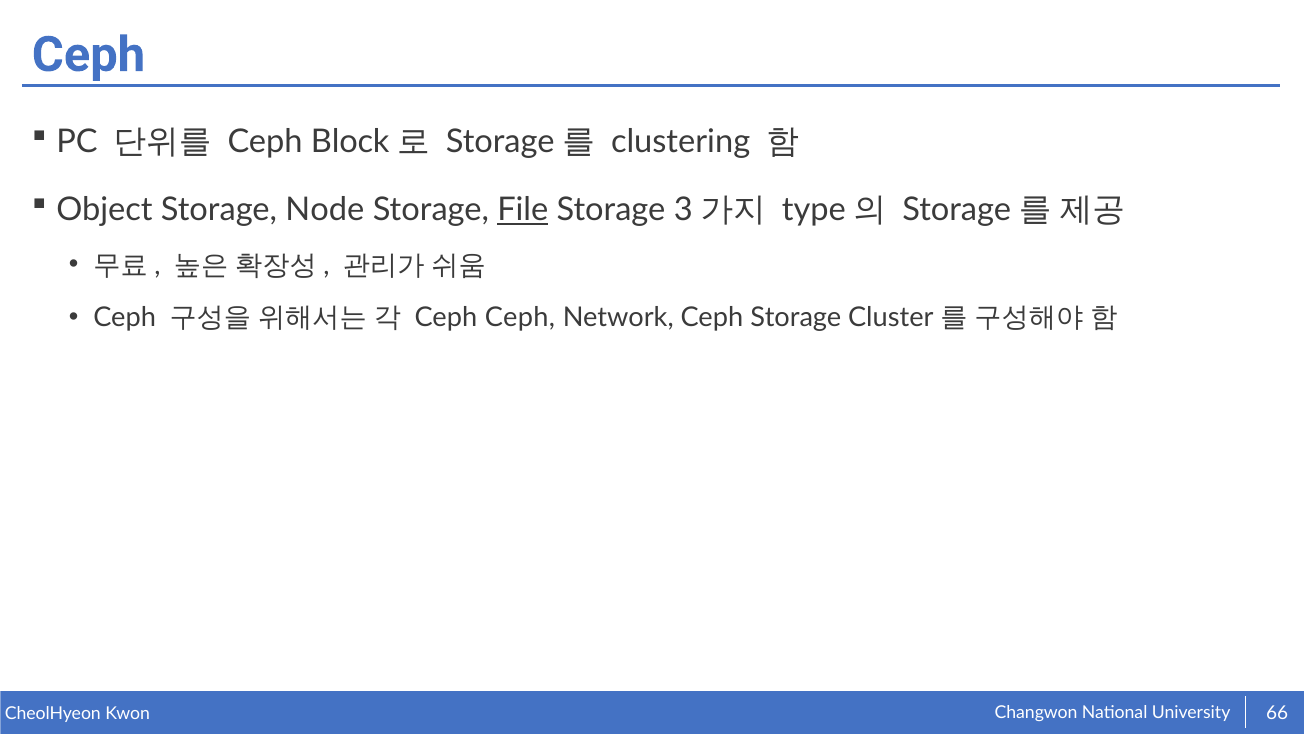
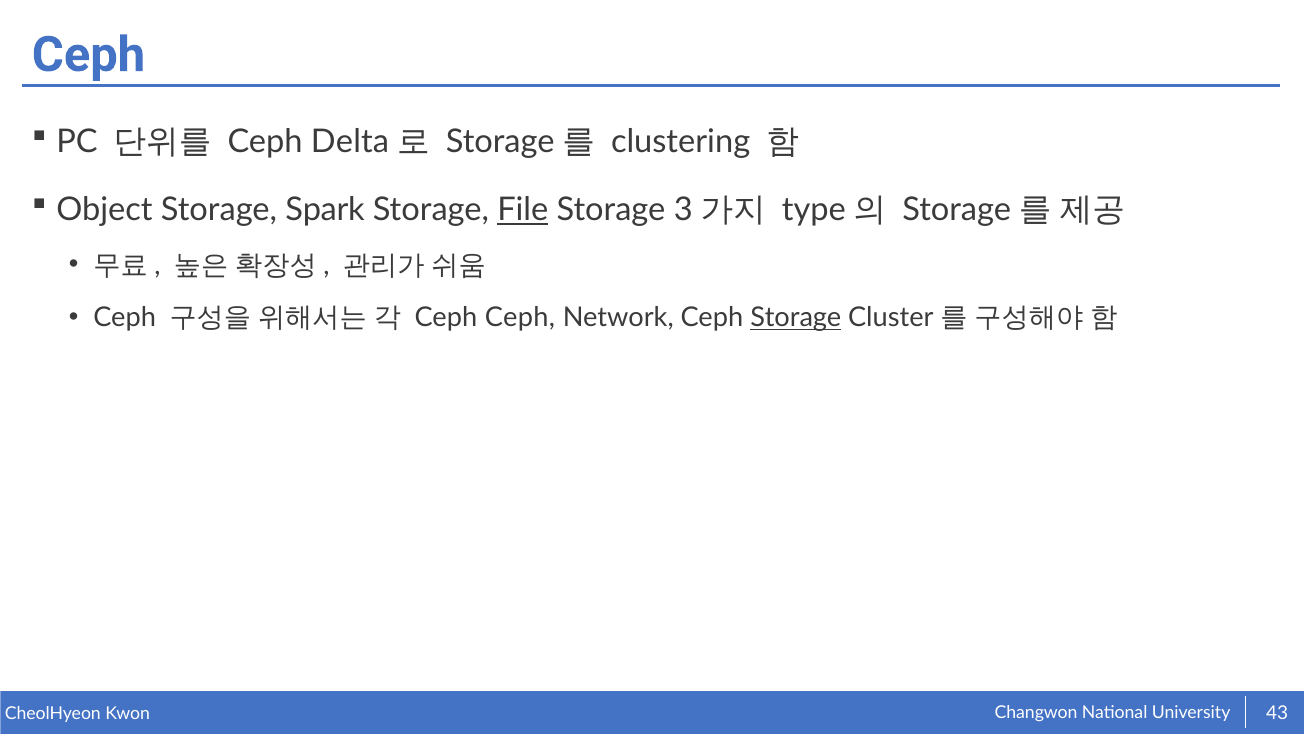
Block: Block -> Delta (350, 142)
Node: Node -> Spark (325, 210)
Storage underline: none -> present (796, 318)
66: 66 -> 43 (1277, 712)
